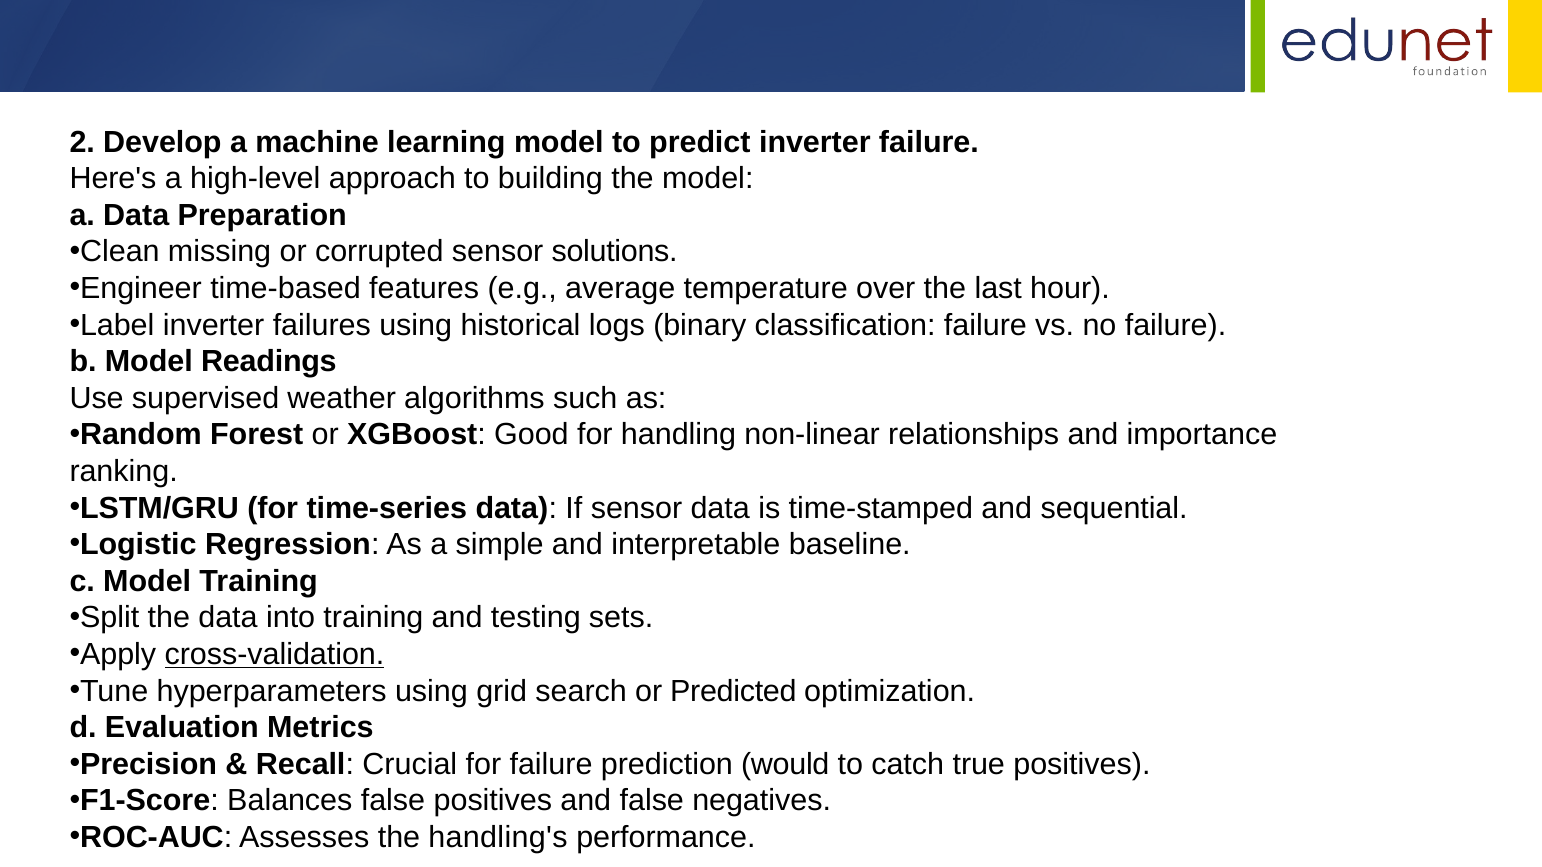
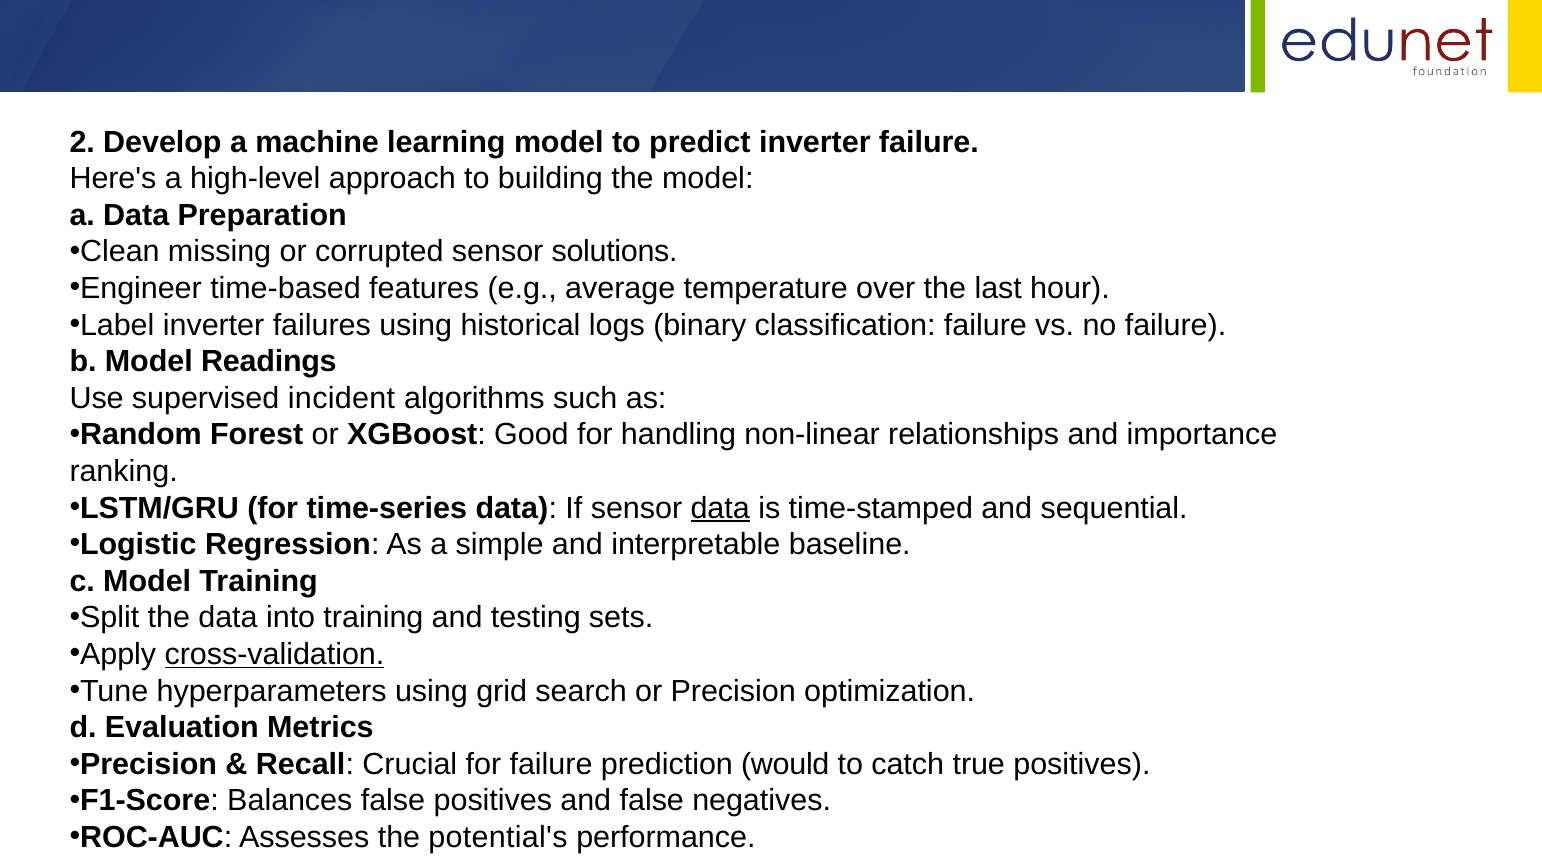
weather: weather -> incident (342, 398)
data underline: none -> present (720, 508)
or Predicted: Predicted -> Precision (733, 691)
handling's: handling's -> potential's (498, 838)
